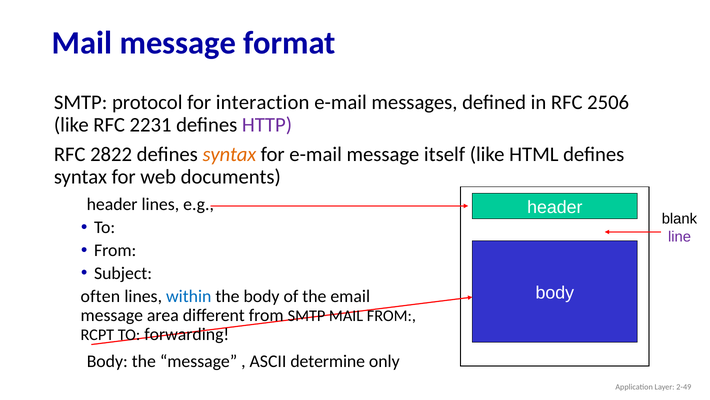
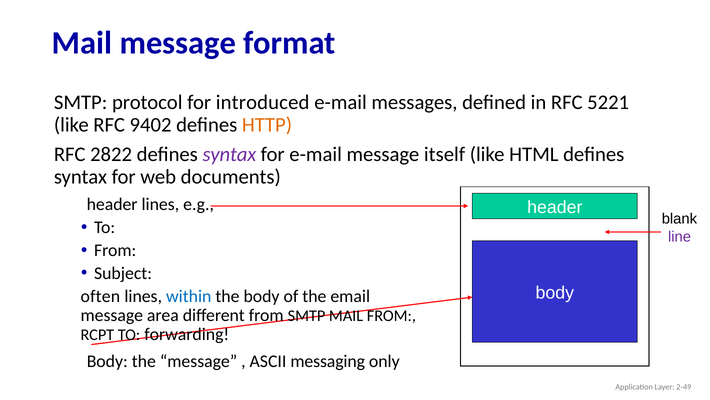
interaction: interaction -> introduced (263, 102)
2506: 2506 -> 5221 (608, 102)
2231: 2231 -> 9402 (151, 125)
HTTP colour: purple -> orange (267, 125)
syntax colour: orange -> purple (229, 154)
determine: determine -> messaging (328, 361)
